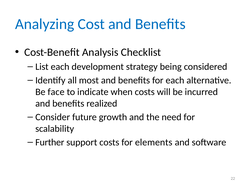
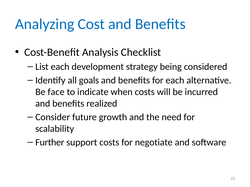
most: most -> goals (89, 80)
elements: elements -> negotiate (154, 143)
